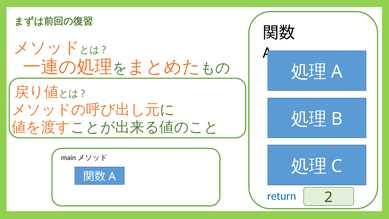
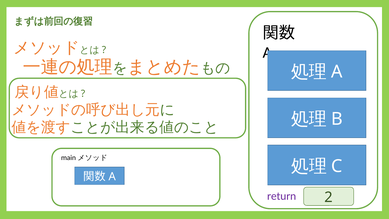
return colour: blue -> purple (282, 196)
